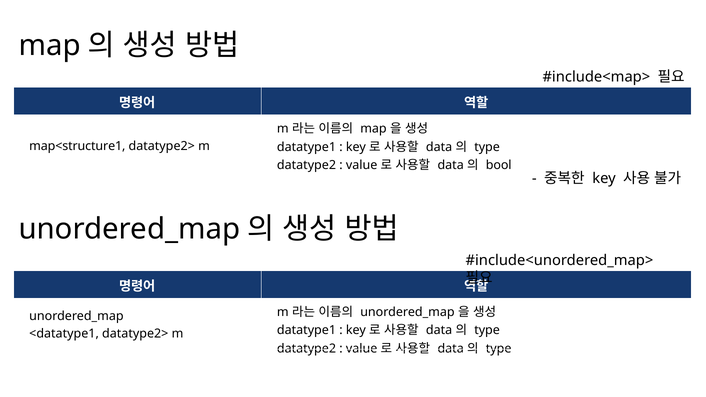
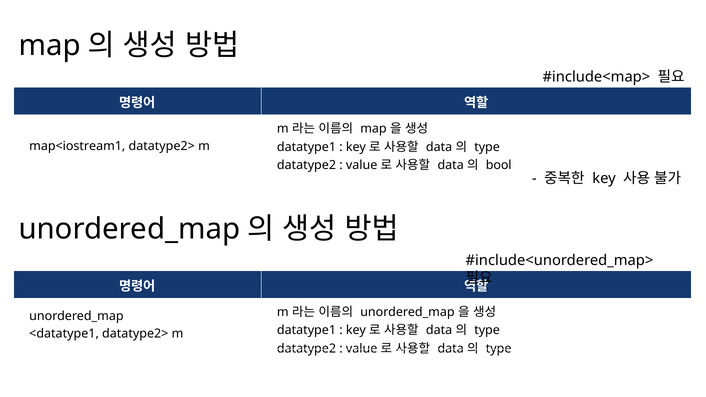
map<structure1: map<structure1 -> map<iostream1 (77, 146)
